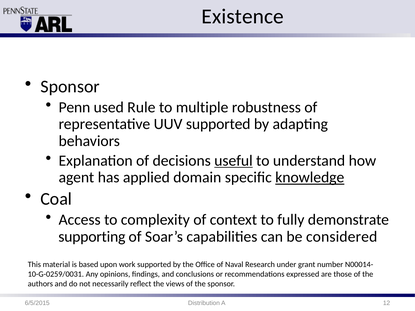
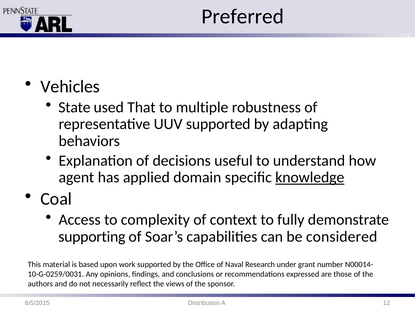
Existence: Existence -> Preferred (243, 16)
Sponsor: Sponsor -> Vehicles (70, 87)
Penn: Penn -> State (74, 107)
Rule: Rule -> That (141, 107)
useful underline: present -> none (234, 161)
